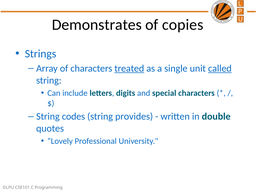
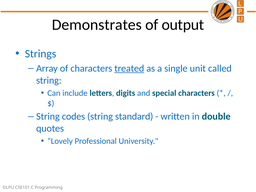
copies: copies -> output (183, 25)
called underline: present -> none (220, 68)
provides: provides -> standard (134, 116)
